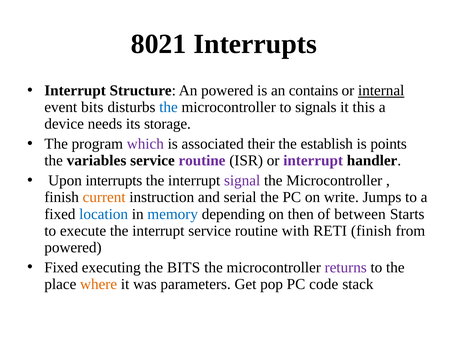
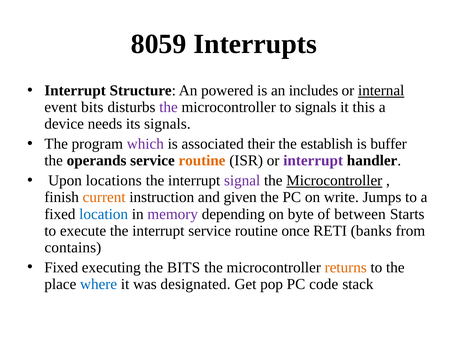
8021: 8021 -> 8059 (159, 44)
contains: contains -> includes (314, 91)
the colour: blue -> purple (169, 107)
its storage: storage -> signals (167, 124)
points: points -> buffer (389, 144)
variables: variables -> operands (97, 161)
routine colour: purple -> orange (202, 161)
Upon interrupts: interrupts -> locations (114, 181)
Microcontroller underline: none -> present (334, 181)
serial: serial -> given (240, 197)
memory colour: blue -> purple (173, 214)
then: then -> byte (301, 214)
with: with -> once (296, 231)
RETI finish: finish -> banks (371, 231)
powered: powered -> contains (73, 248)
returns colour: purple -> orange (346, 268)
where colour: orange -> blue (99, 284)
parameters: parameters -> designated (196, 284)
